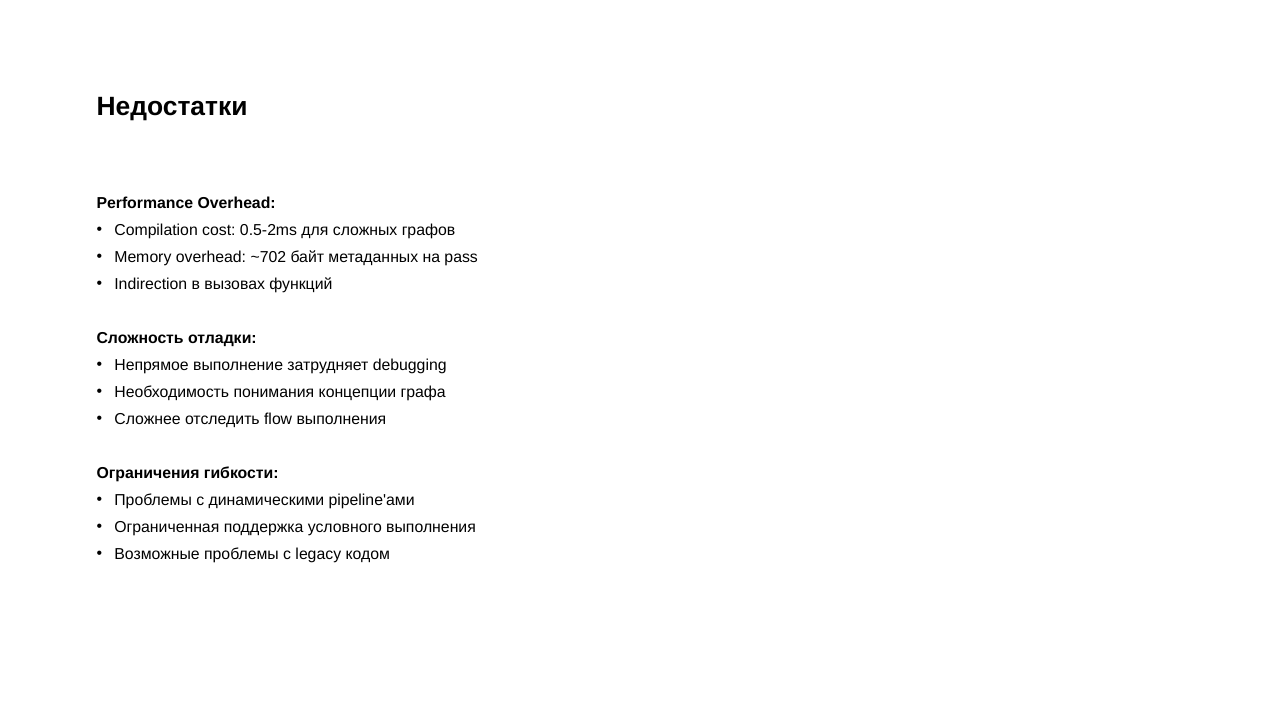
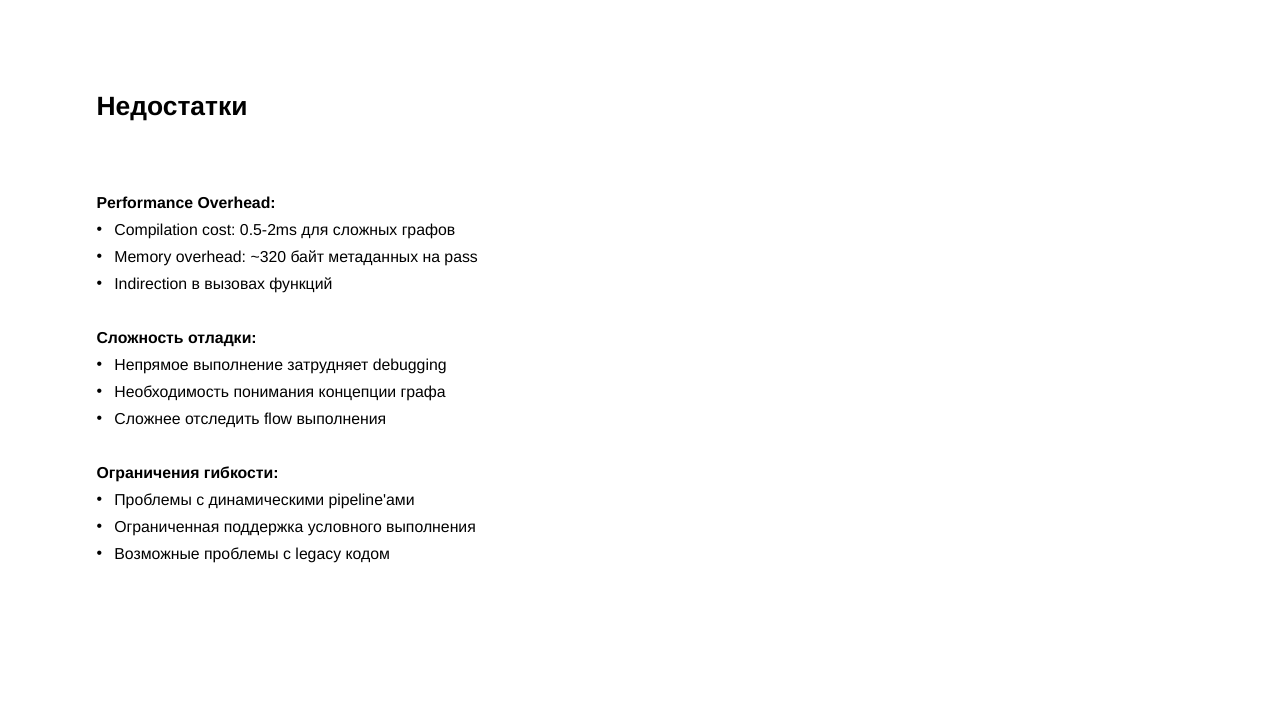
~702: ~702 -> ~320 (268, 257)
